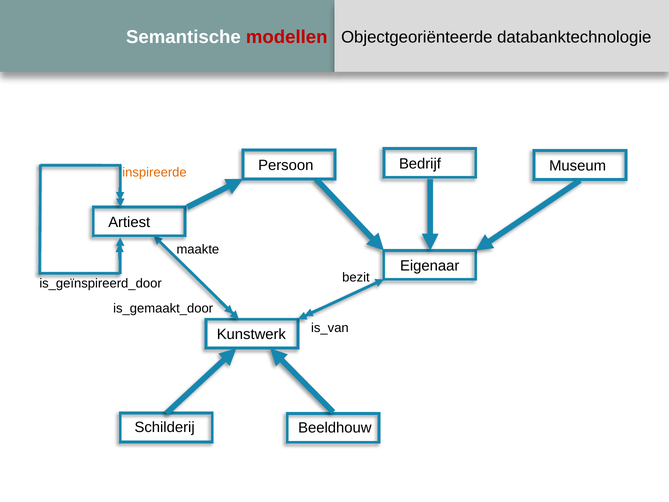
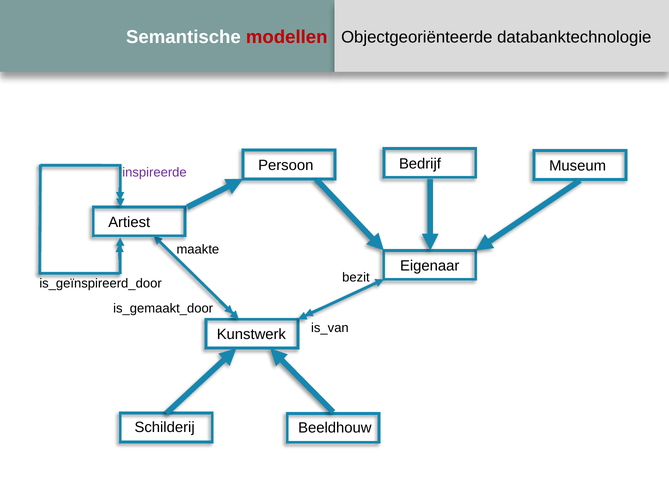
inspireerde colour: orange -> purple (155, 172)
